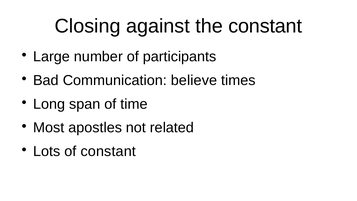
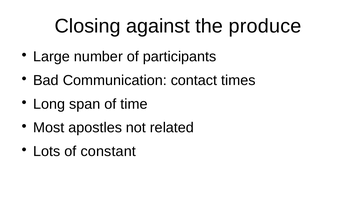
the constant: constant -> produce (265, 26)
believe: believe -> contact (194, 80)
